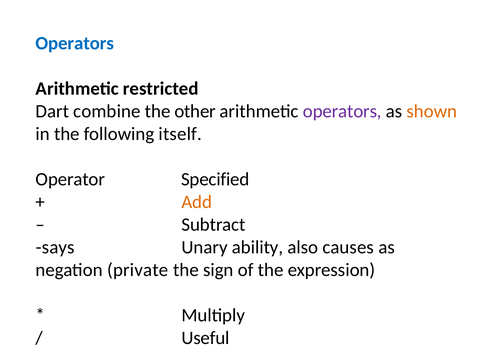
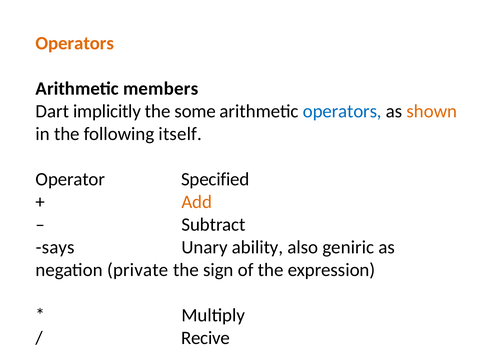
Operators colour: blue -> orange (75, 43)
restricted: restricted -> members (161, 89)
combine: combine -> implicitly (107, 111)
other: other -> some (195, 111)
operators colour: purple -> blue (342, 111)
causes: causes -> geniric (348, 248)
Useful: Useful -> Recive (205, 338)
